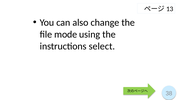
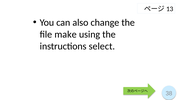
mode: mode -> make (66, 34)
